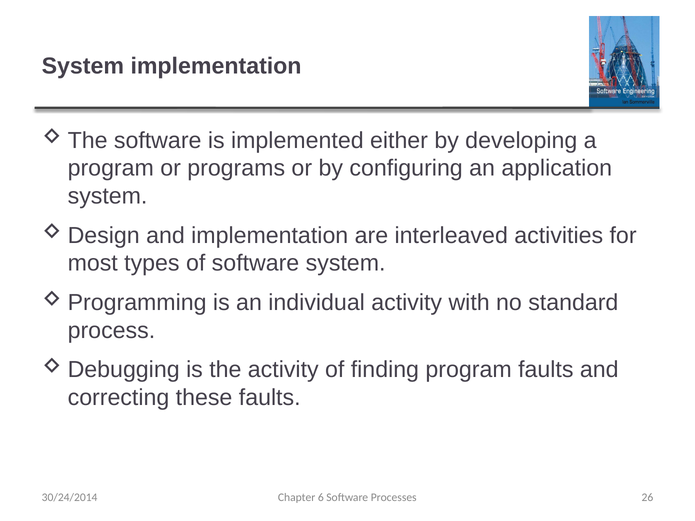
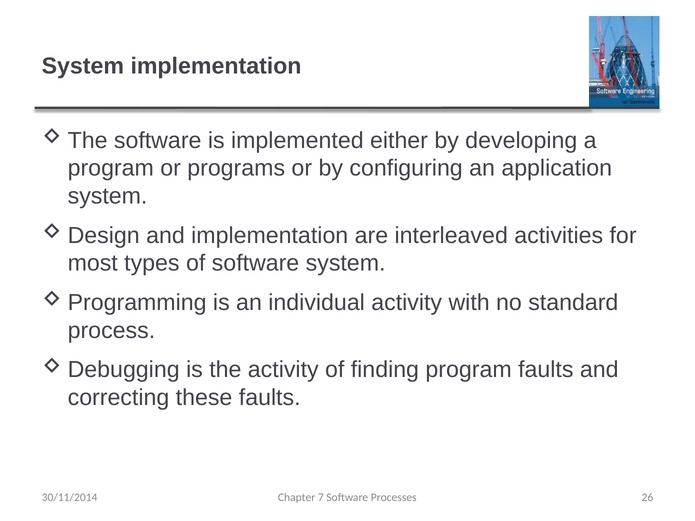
30/24/2014: 30/24/2014 -> 30/11/2014 (70, 498)
6: 6 -> 7 (321, 498)
